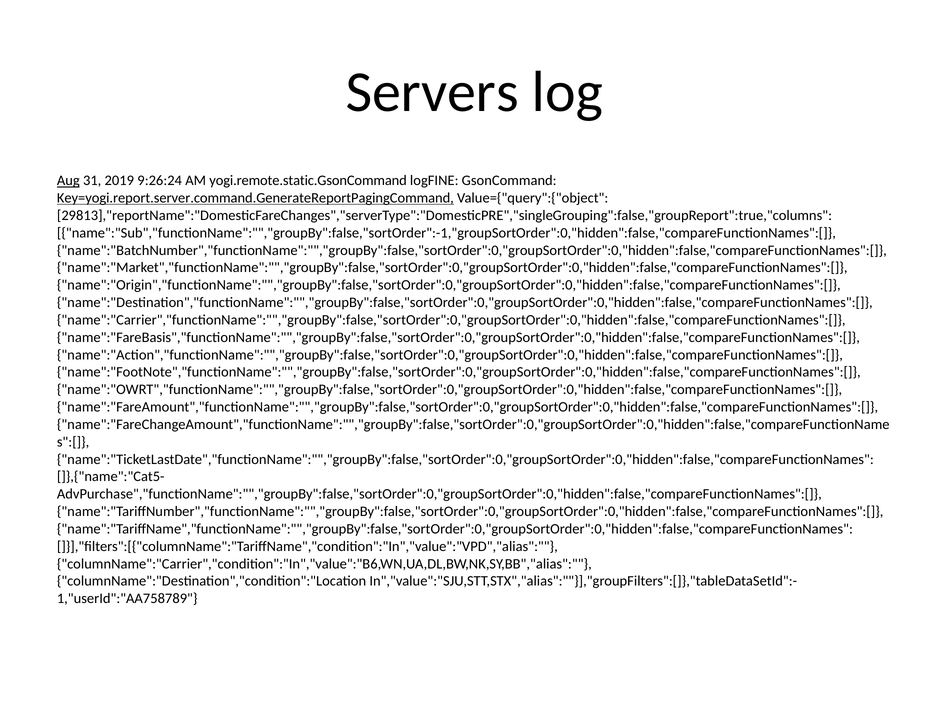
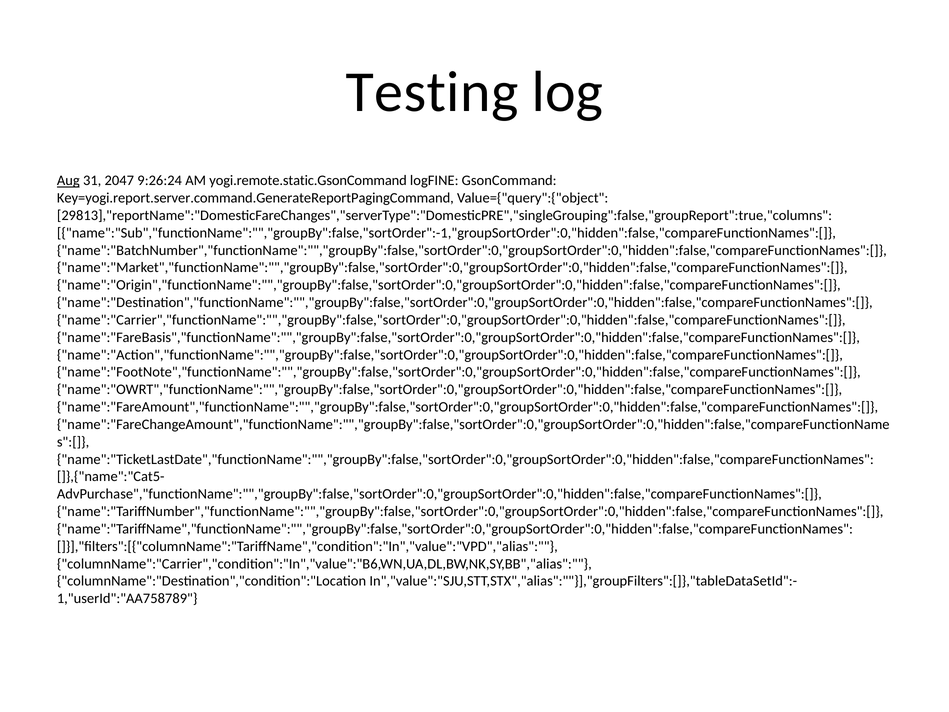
Servers: Servers -> Testing (432, 92)
2019: 2019 -> 2047 (119, 181)
Key=yogi.report.server.command.GenerateReportPagingCommand underline: present -> none (255, 198)
